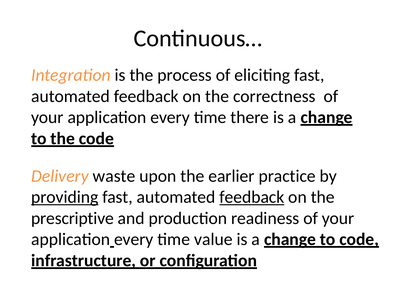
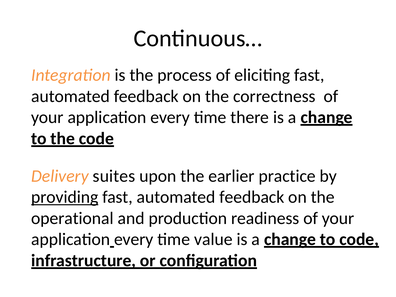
waste: waste -> suites (114, 176)
feedback underline: present -> none (252, 197)
prescriptive: prescriptive -> operational (72, 218)
